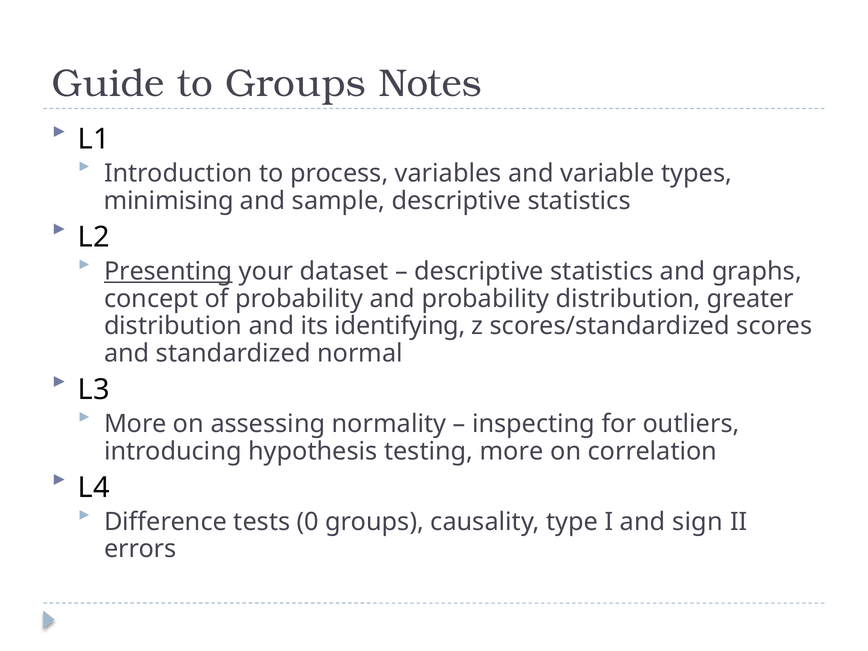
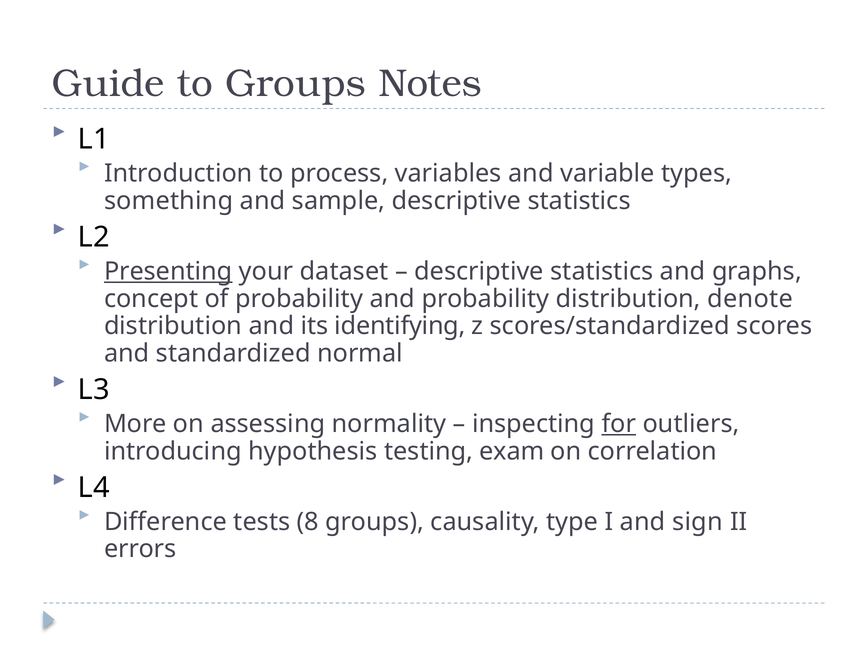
minimising: minimising -> something (169, 201)
greater: greater -> denote (750, 299)
for underline: none -> present (619, 424)
testing more: more -> exam (512, 451)
0: 0 -> 8 (308, 522)
